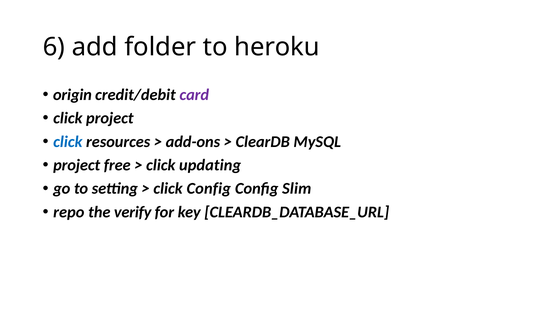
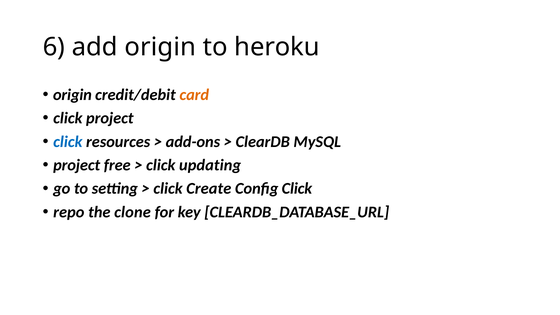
add folder: folder -> origin (160, 47)
card colour: purple -> orange (194, 95)
click Config: Config -> Create (209, 189)
Config Slim: Slim -> Click (297, 189)
verify: verify -> clone (132, 212)
